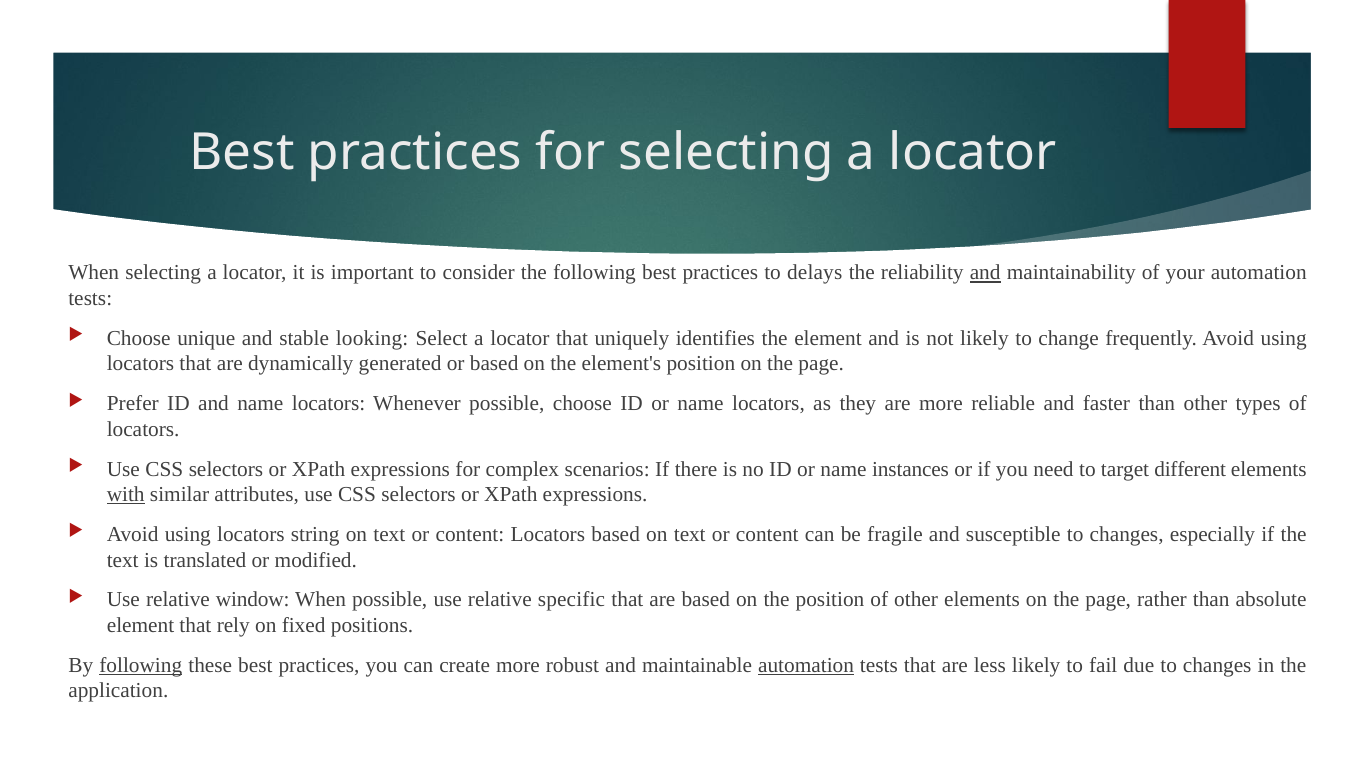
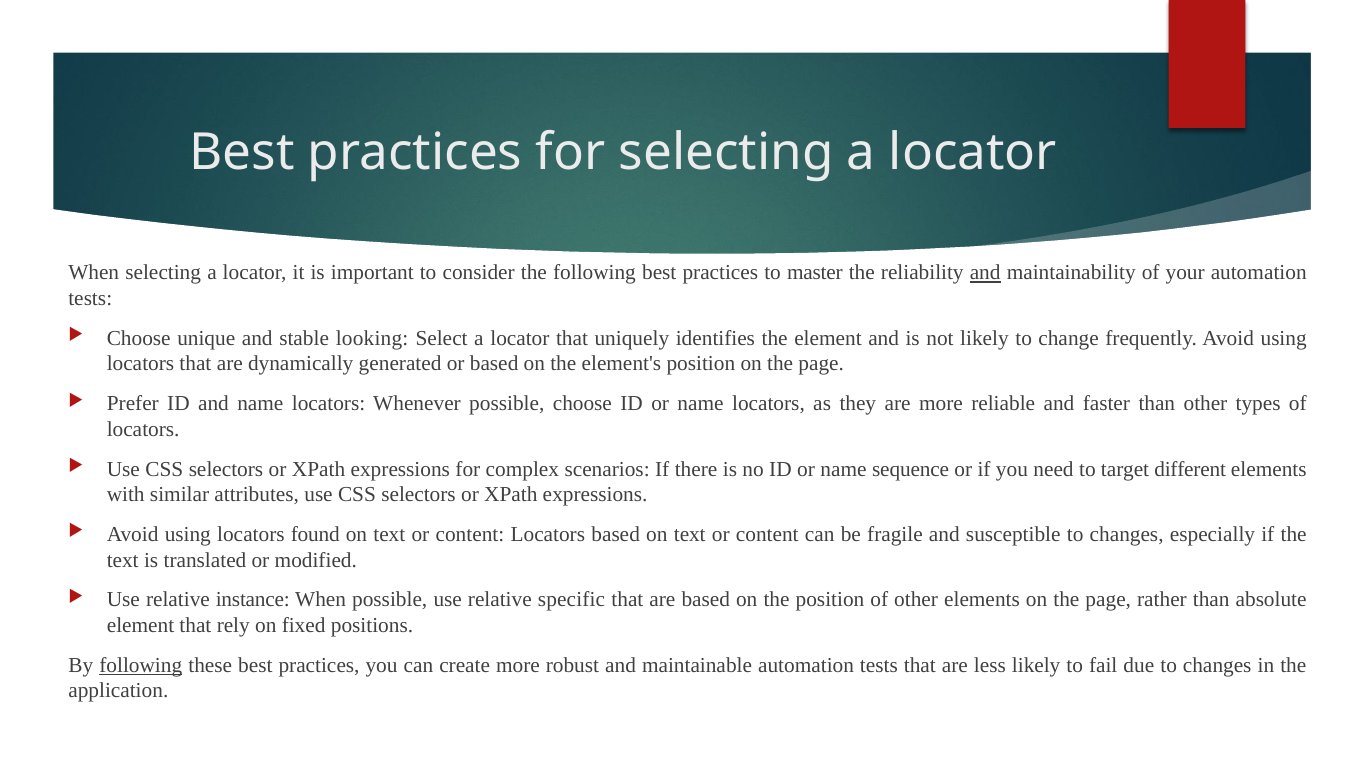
delays: delays -> master (815, 273)
instances: instances -> sequence (911, 469)
with underline: present -> none (126, 494)
string: string -> found (315, 534)
window: window -> instance (253, 600)
automation underline: present -> none (806, 665)
